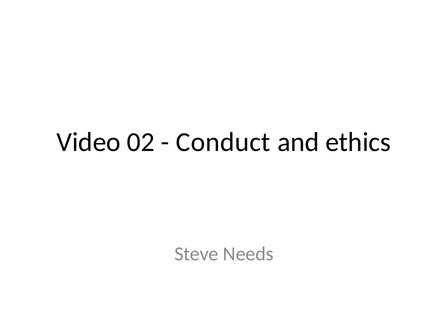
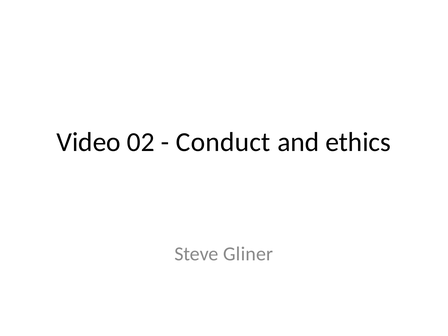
Needs: Needs -> Gliner (248, 254)
